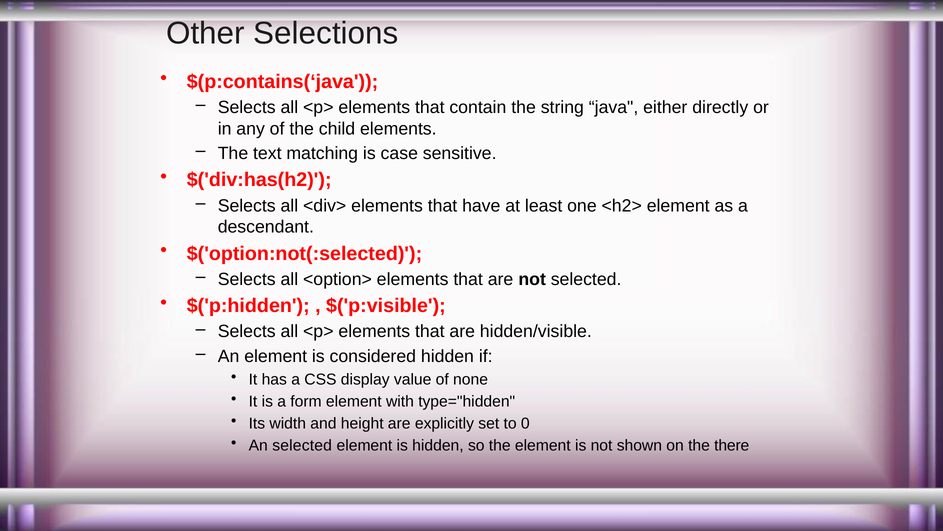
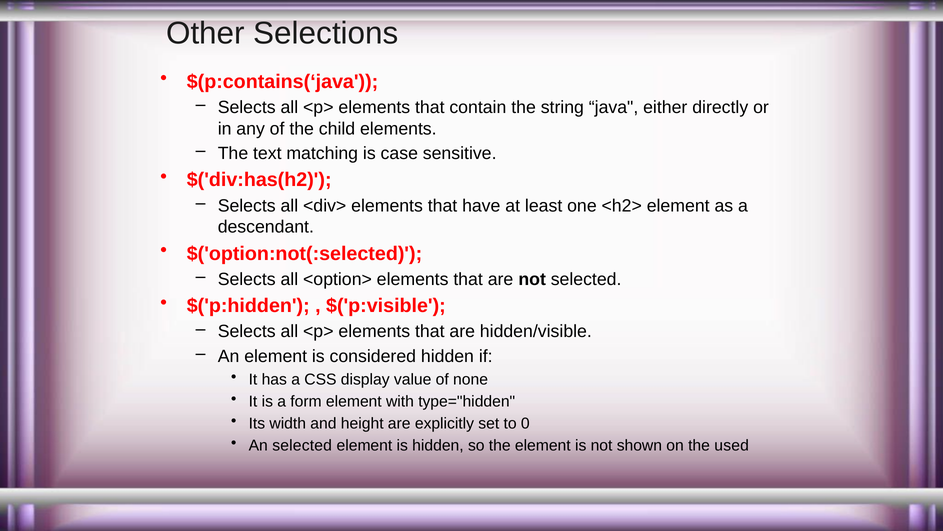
there: there -> used (732, 445)
